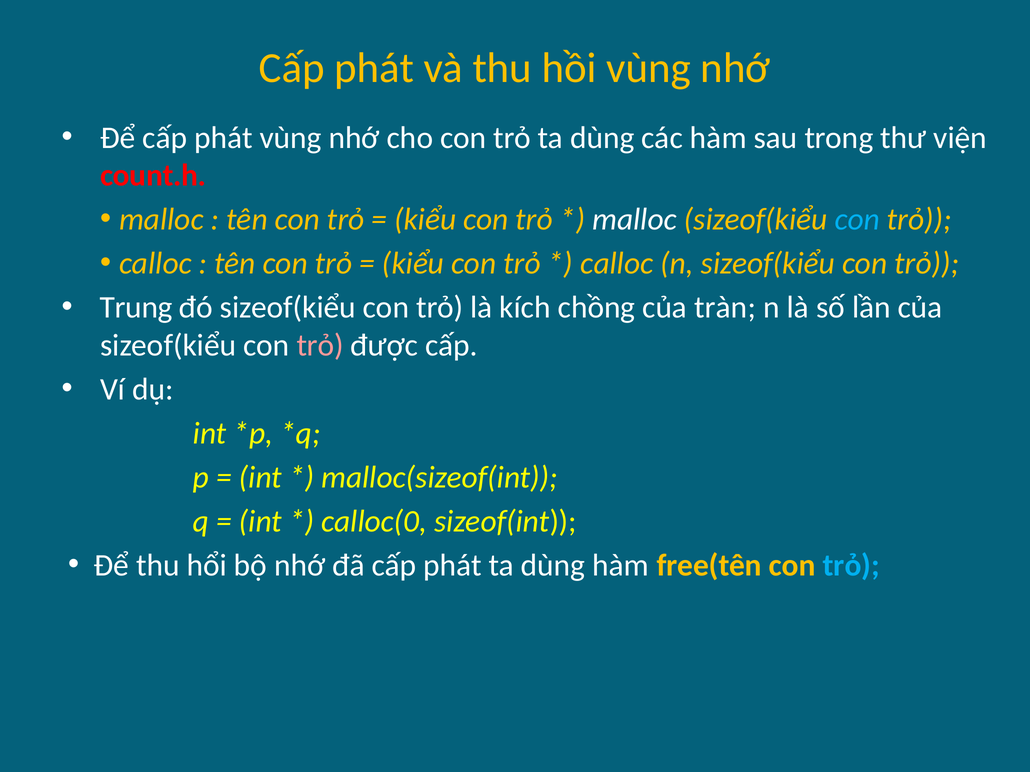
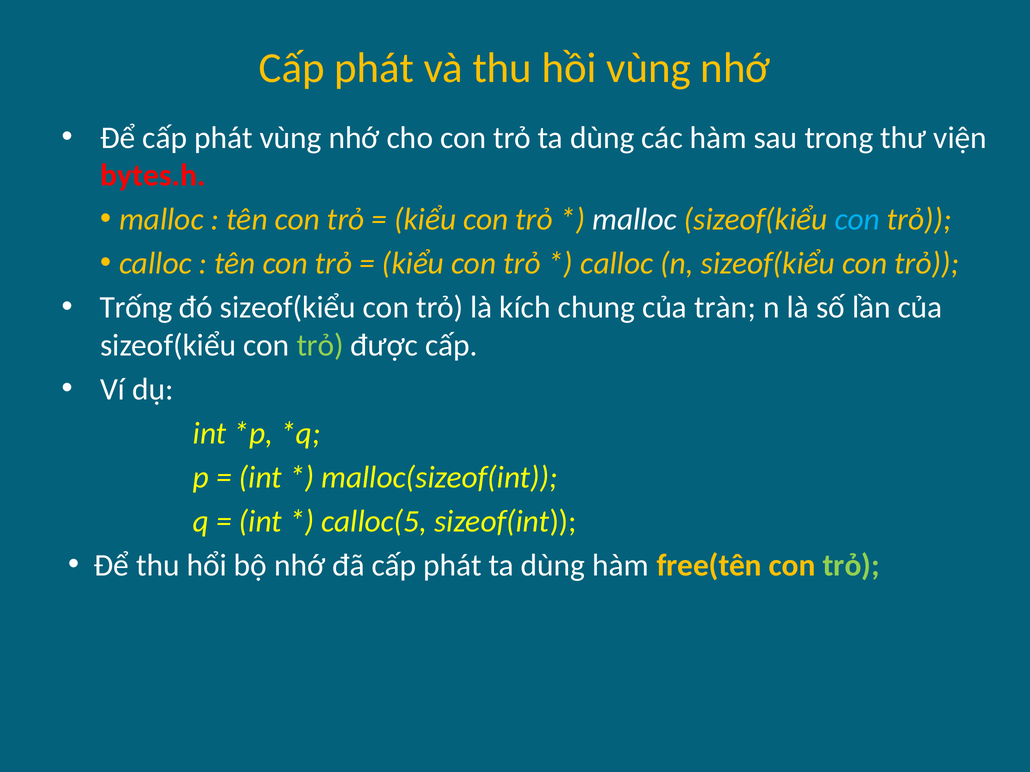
count.h: count.h -> bytes.h (153, 176)
Trung: Trung -> Trống (136, 308)
chồng: chồng -> chung (597, 308)
trỏ colour: pink -> light green (320, 345)
calloc(0: calloc(0 -> calloc(5 (374, 522)
trỏ colour: light blue -> light green (851, 566)
